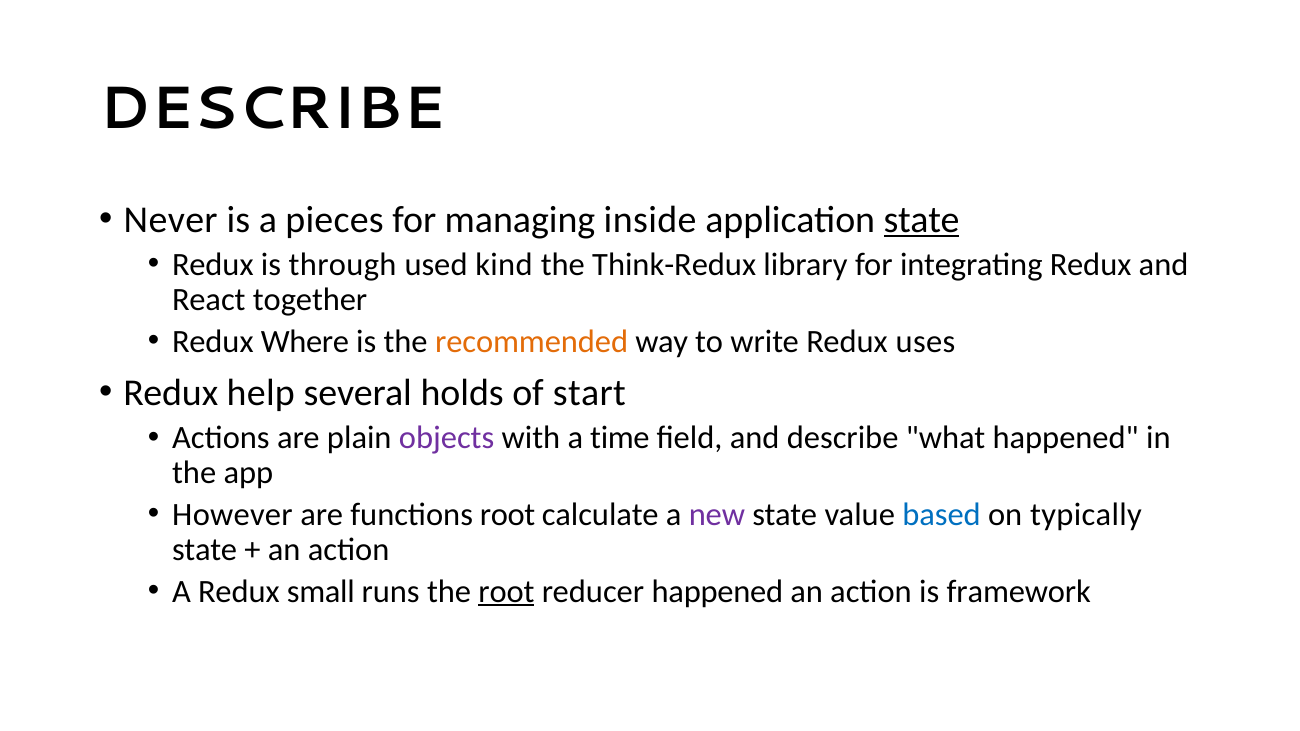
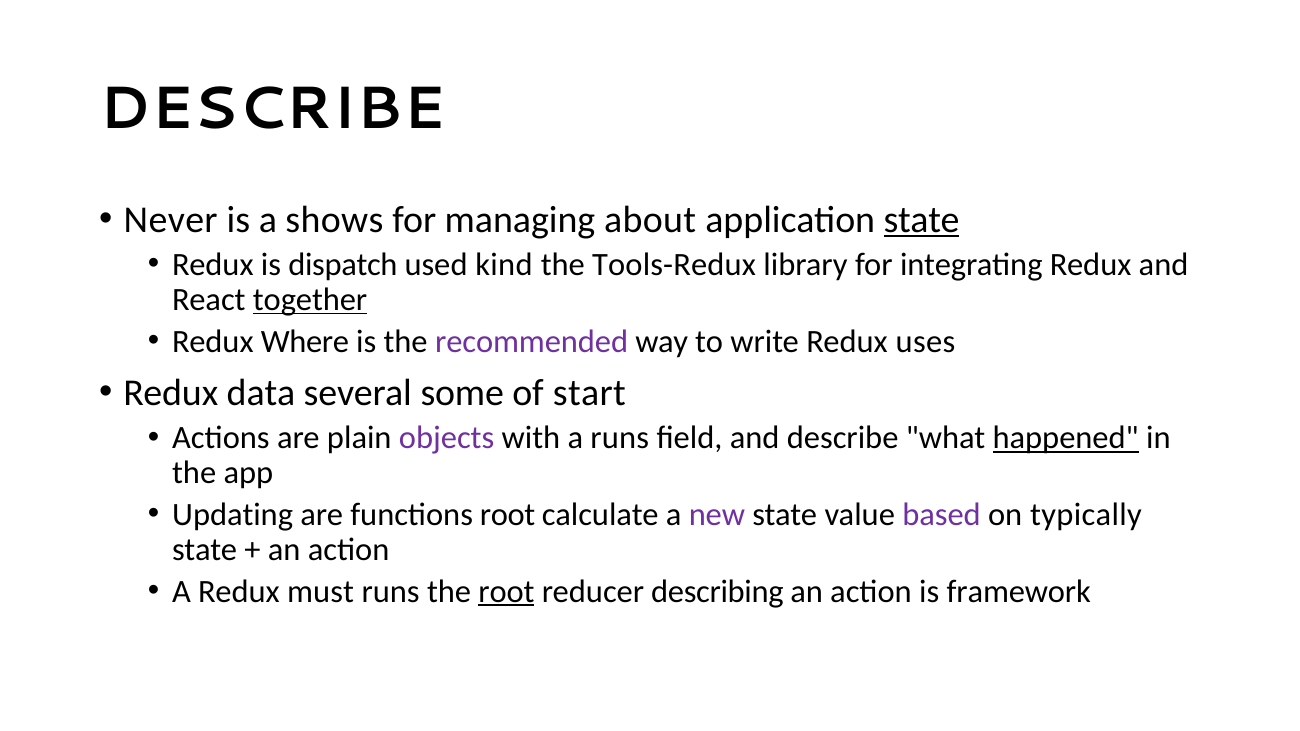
pieces: pieces -> shows (334, 220)
inside: inside -> about (650, 220)
through: through -> dispatch (343, 265)
Think-Redux: Think-Redux -> Tools-Redux (674, 265)
together underline: none -> present (310, 300)
recommended colour: orange -> purple (532, 341)
help: help -> data (261, 393)
holds: holds -> some (462, 393)
a time: time -> runs (620, 438)
happened underline: none -> present (1066, 438)
However: However -> Updating (233, 515)
based colour: blue -> purple (942, 515)
small: small -> must (321, 592)
reducer happened: happened -> describing (717, 592)
